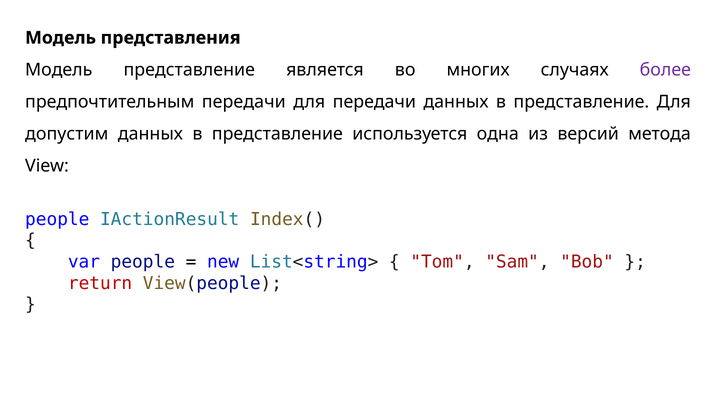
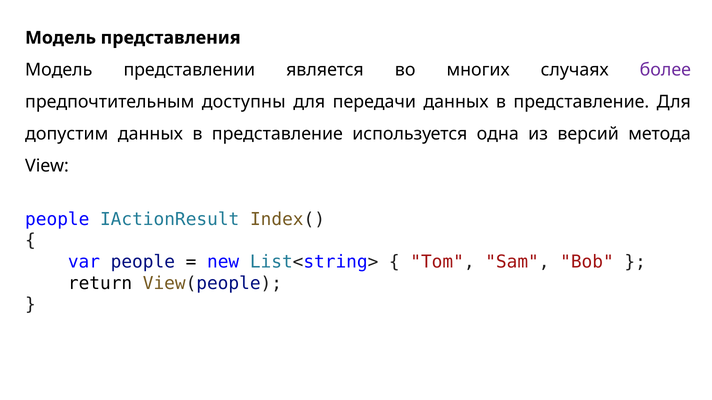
Модель представление: представление -> представлении (189, 70)
предпочтительным передачи: передачи -> доступны (244, 102)
return colour: red -> black (100, 283)
